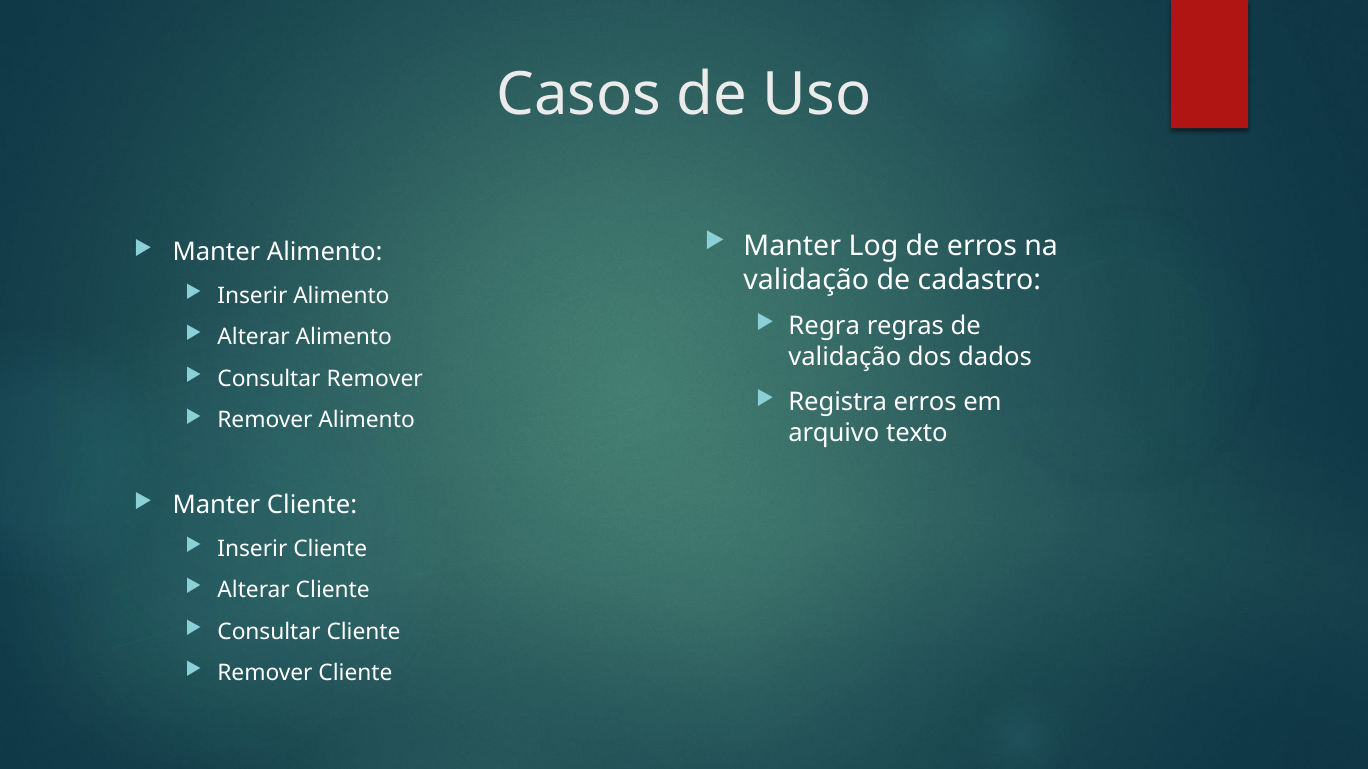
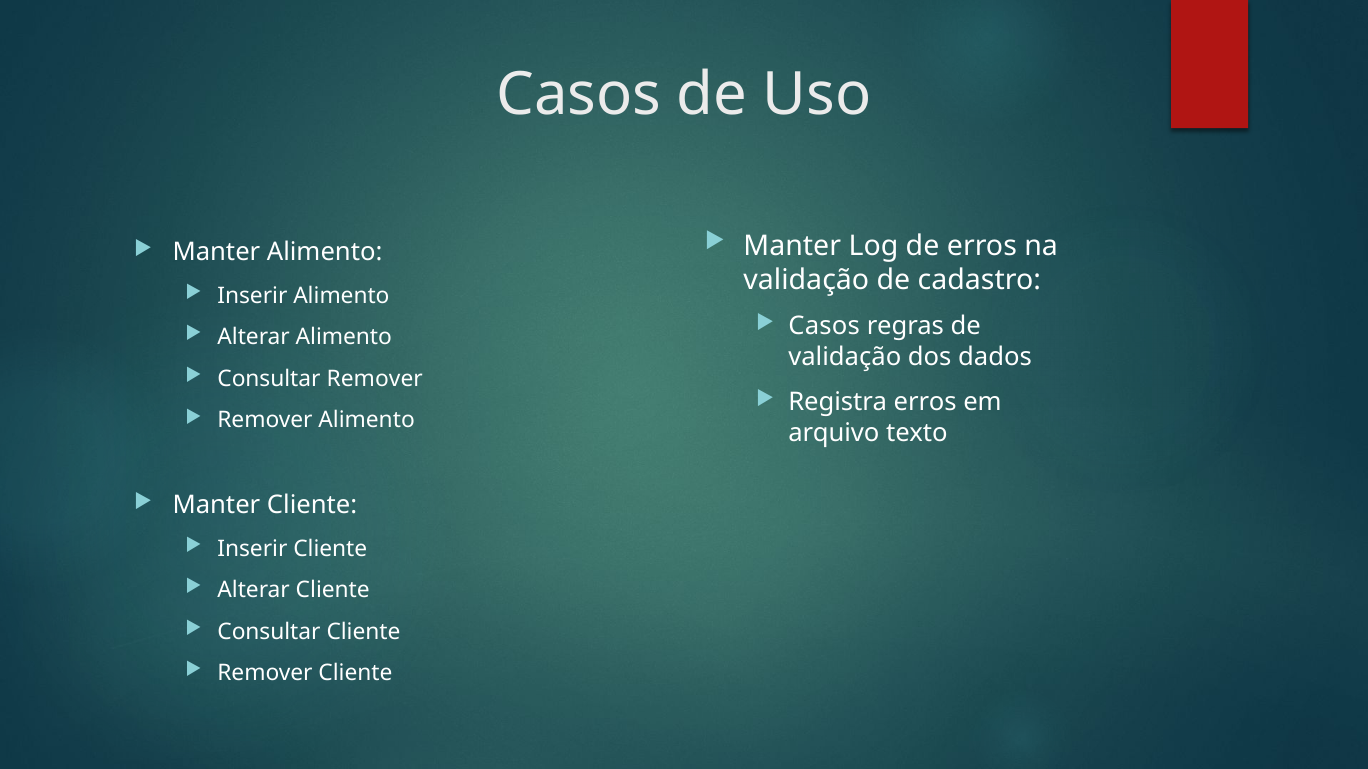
Regra: Regra -> Casos (824, 327)
